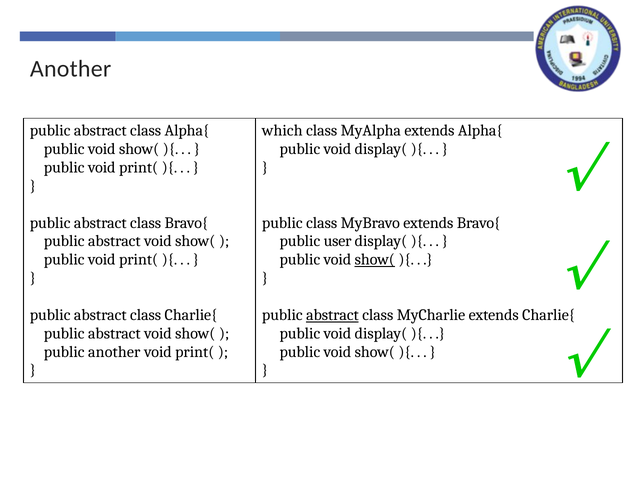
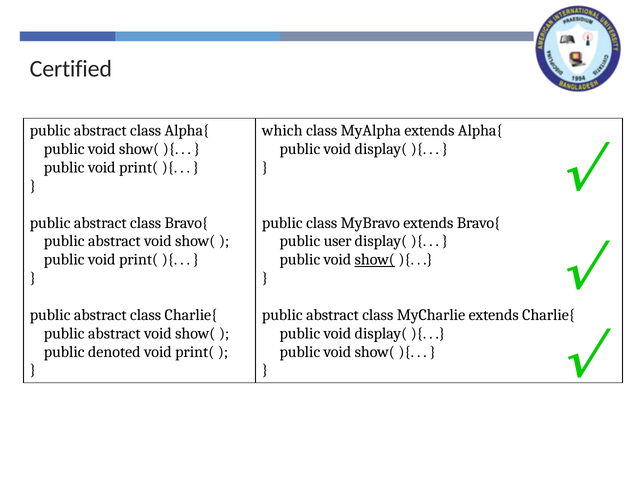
Another: Another -> Certified (71, 69)
abstract underline: present -> none (332, 315)
public another: another -> denoted (114, 351)
